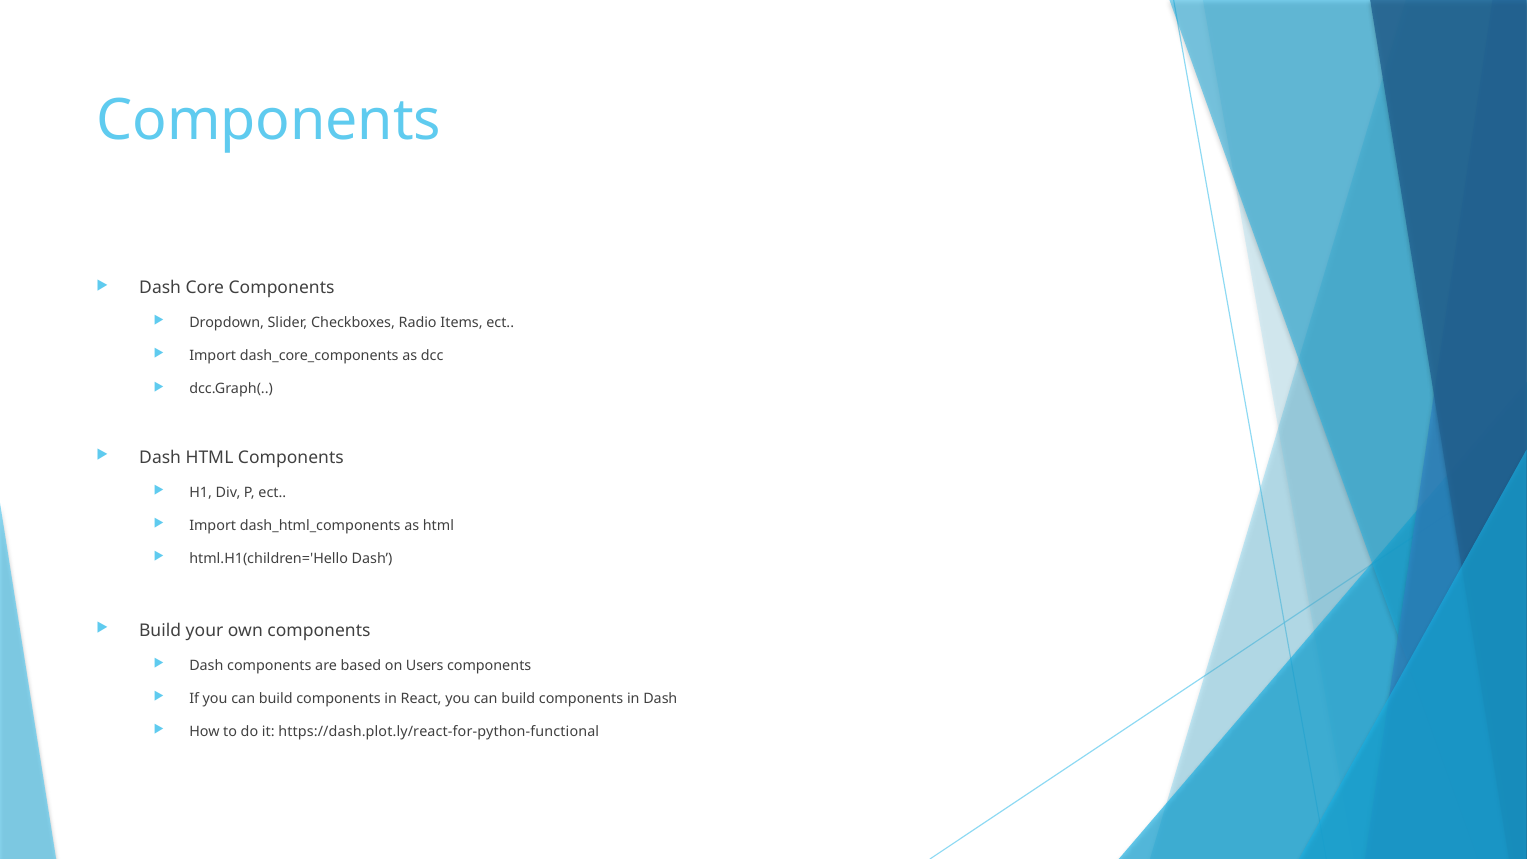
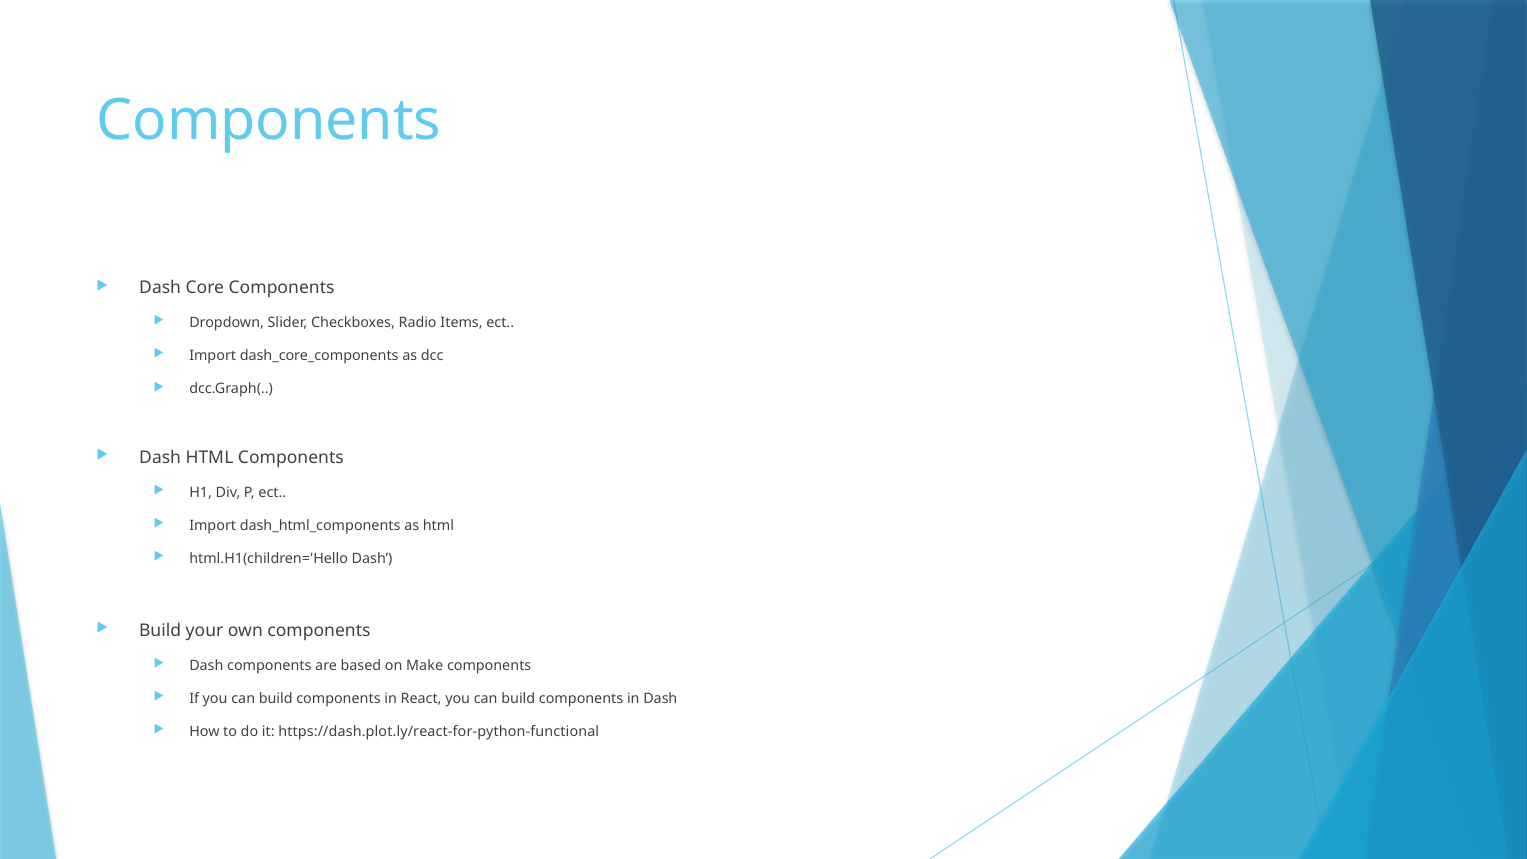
Users: Users -> Make (425, 666)
